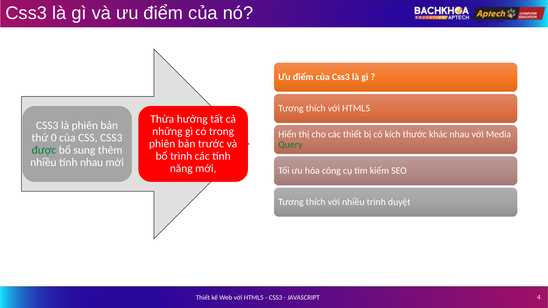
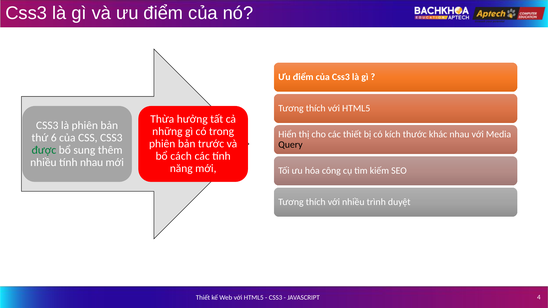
0: 0 -> 6 (54, 138)
Query colour: green -> black (290, 145)
bổ trình: trình -> cách (181, 156)
